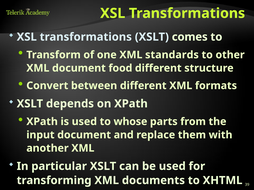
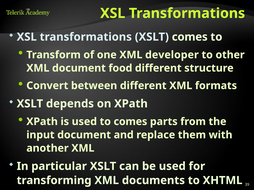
standards: standards -> developer (172, 55)
to whose: whose -> comes (130, 122)
